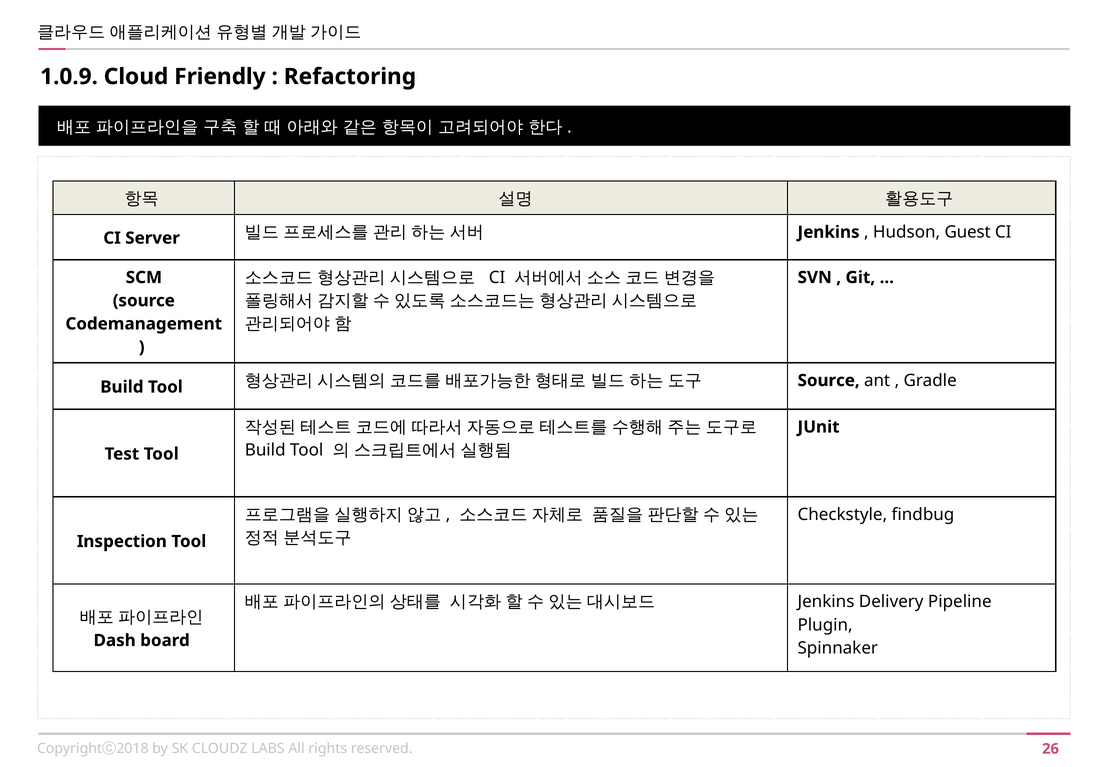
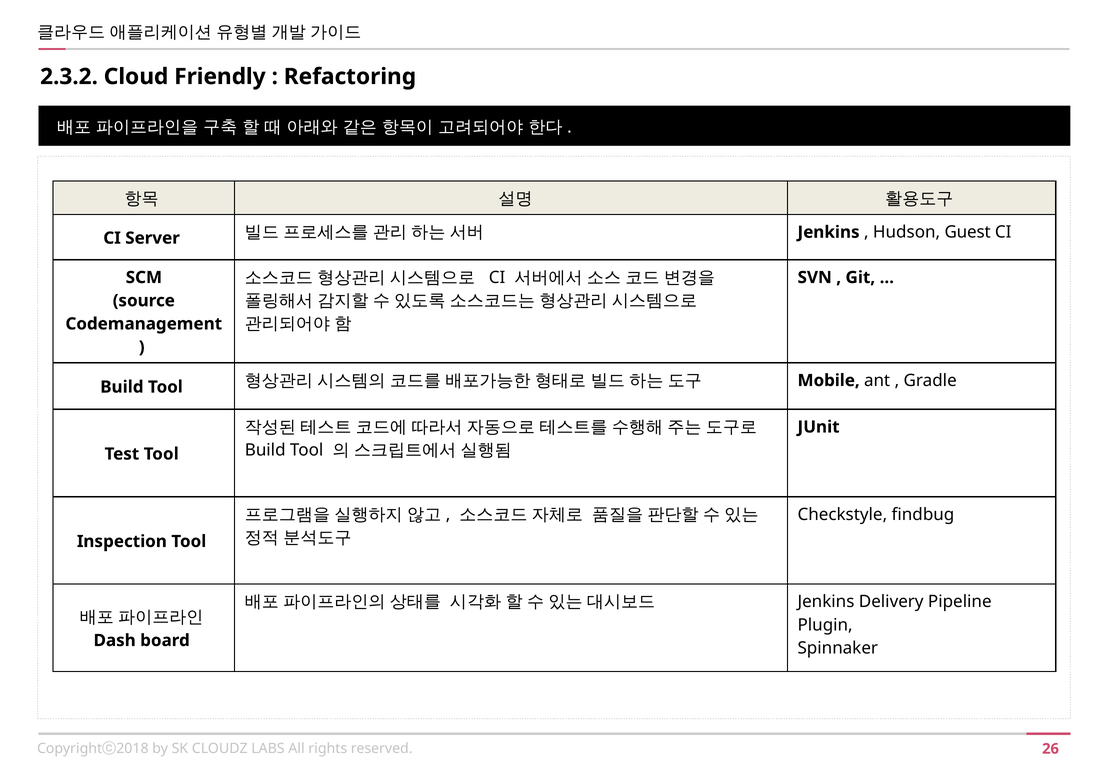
1.0.9: 1.0.9 -> 2.3.2 (69, 77)
Source: Source -> Mobile (829, 381)
